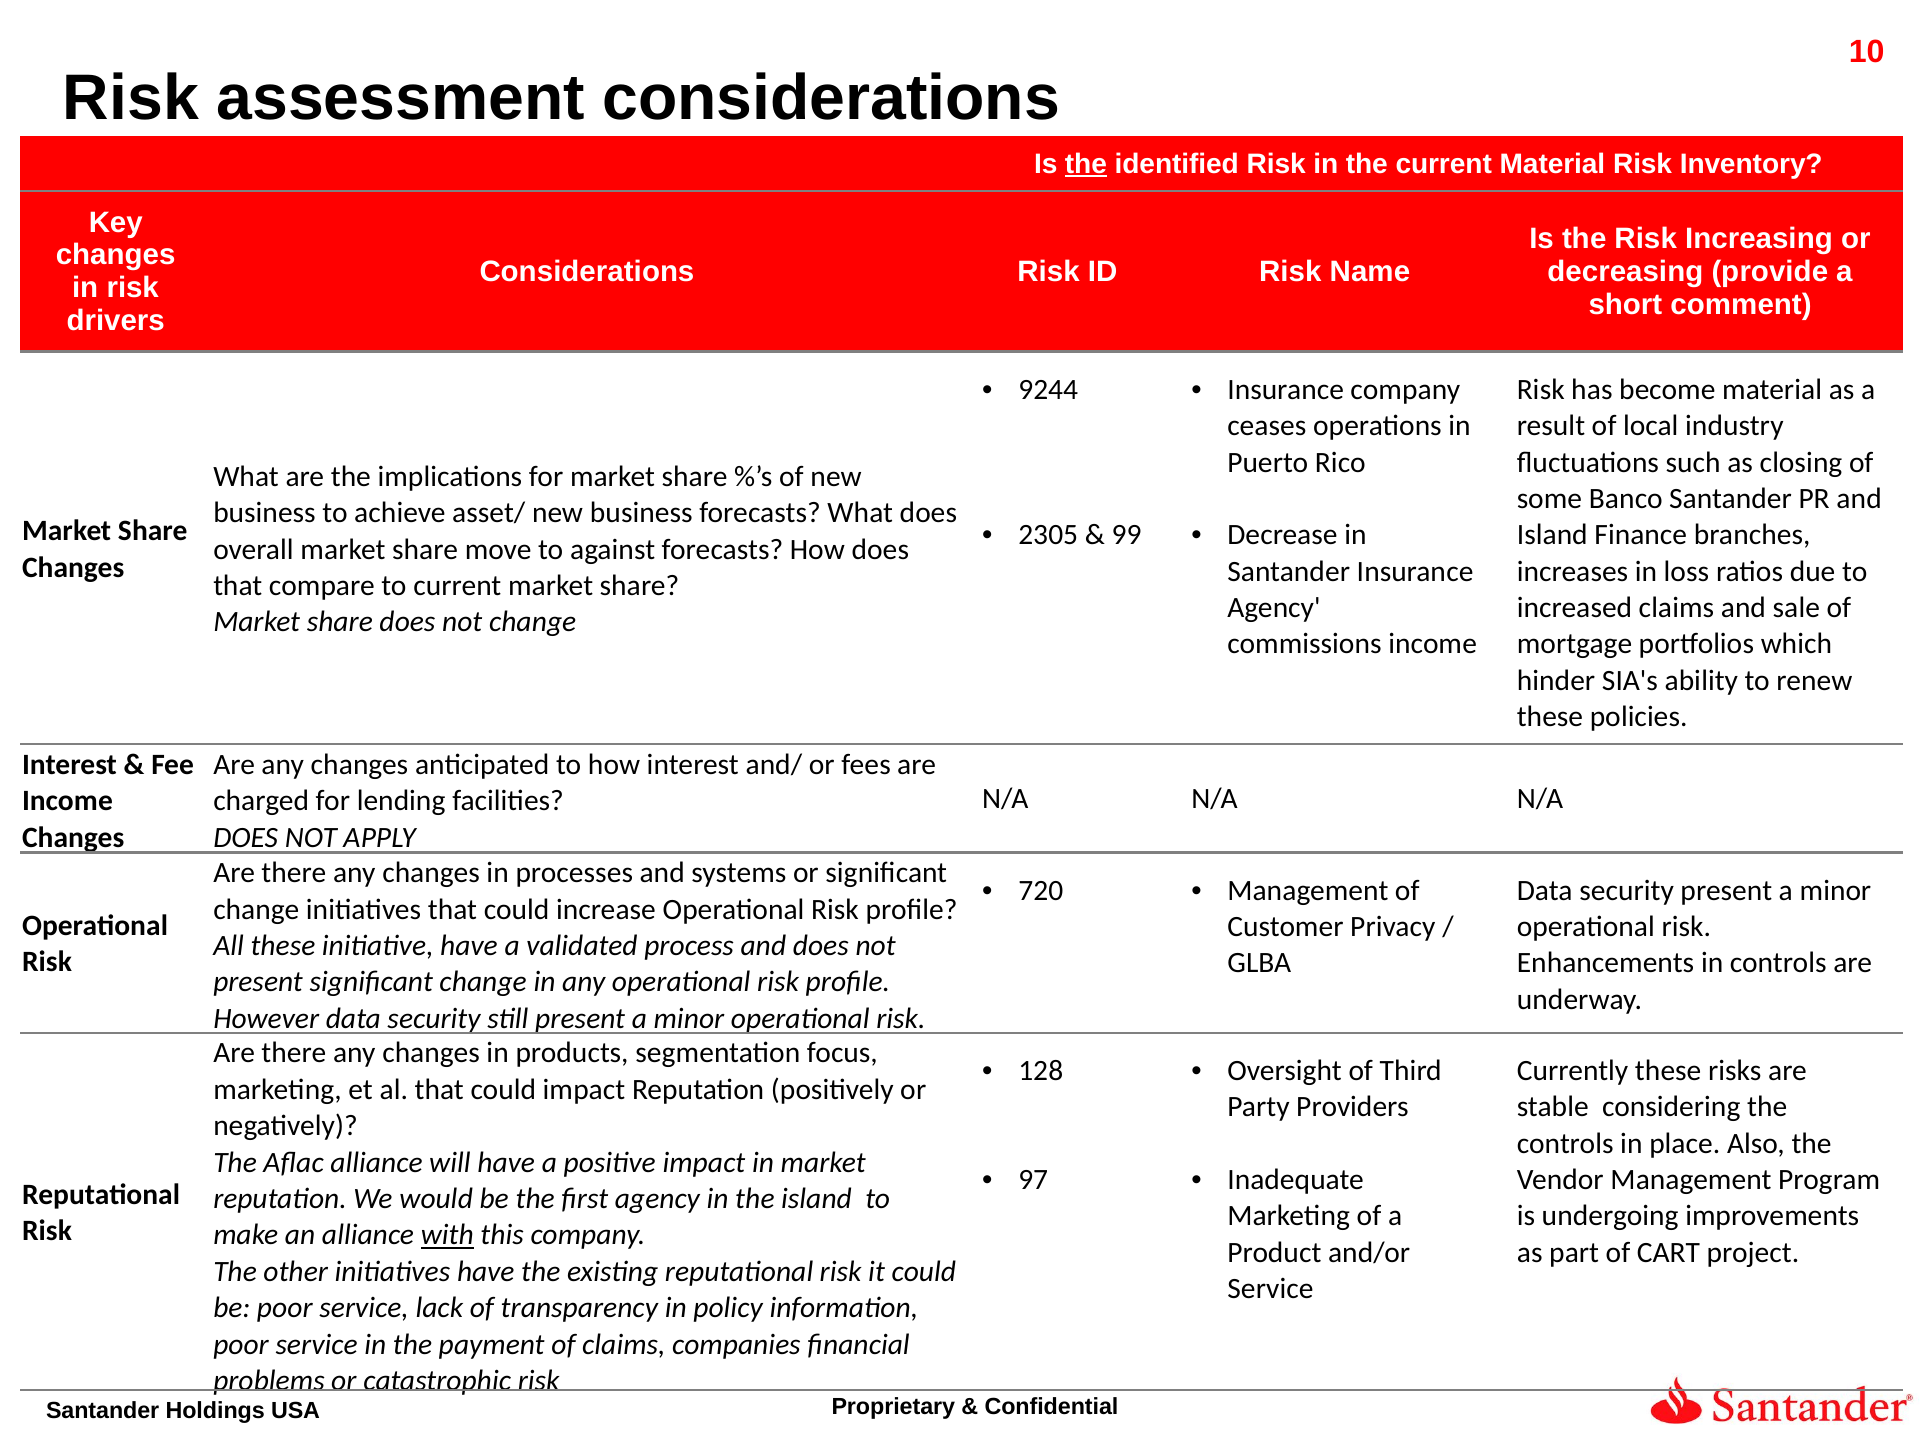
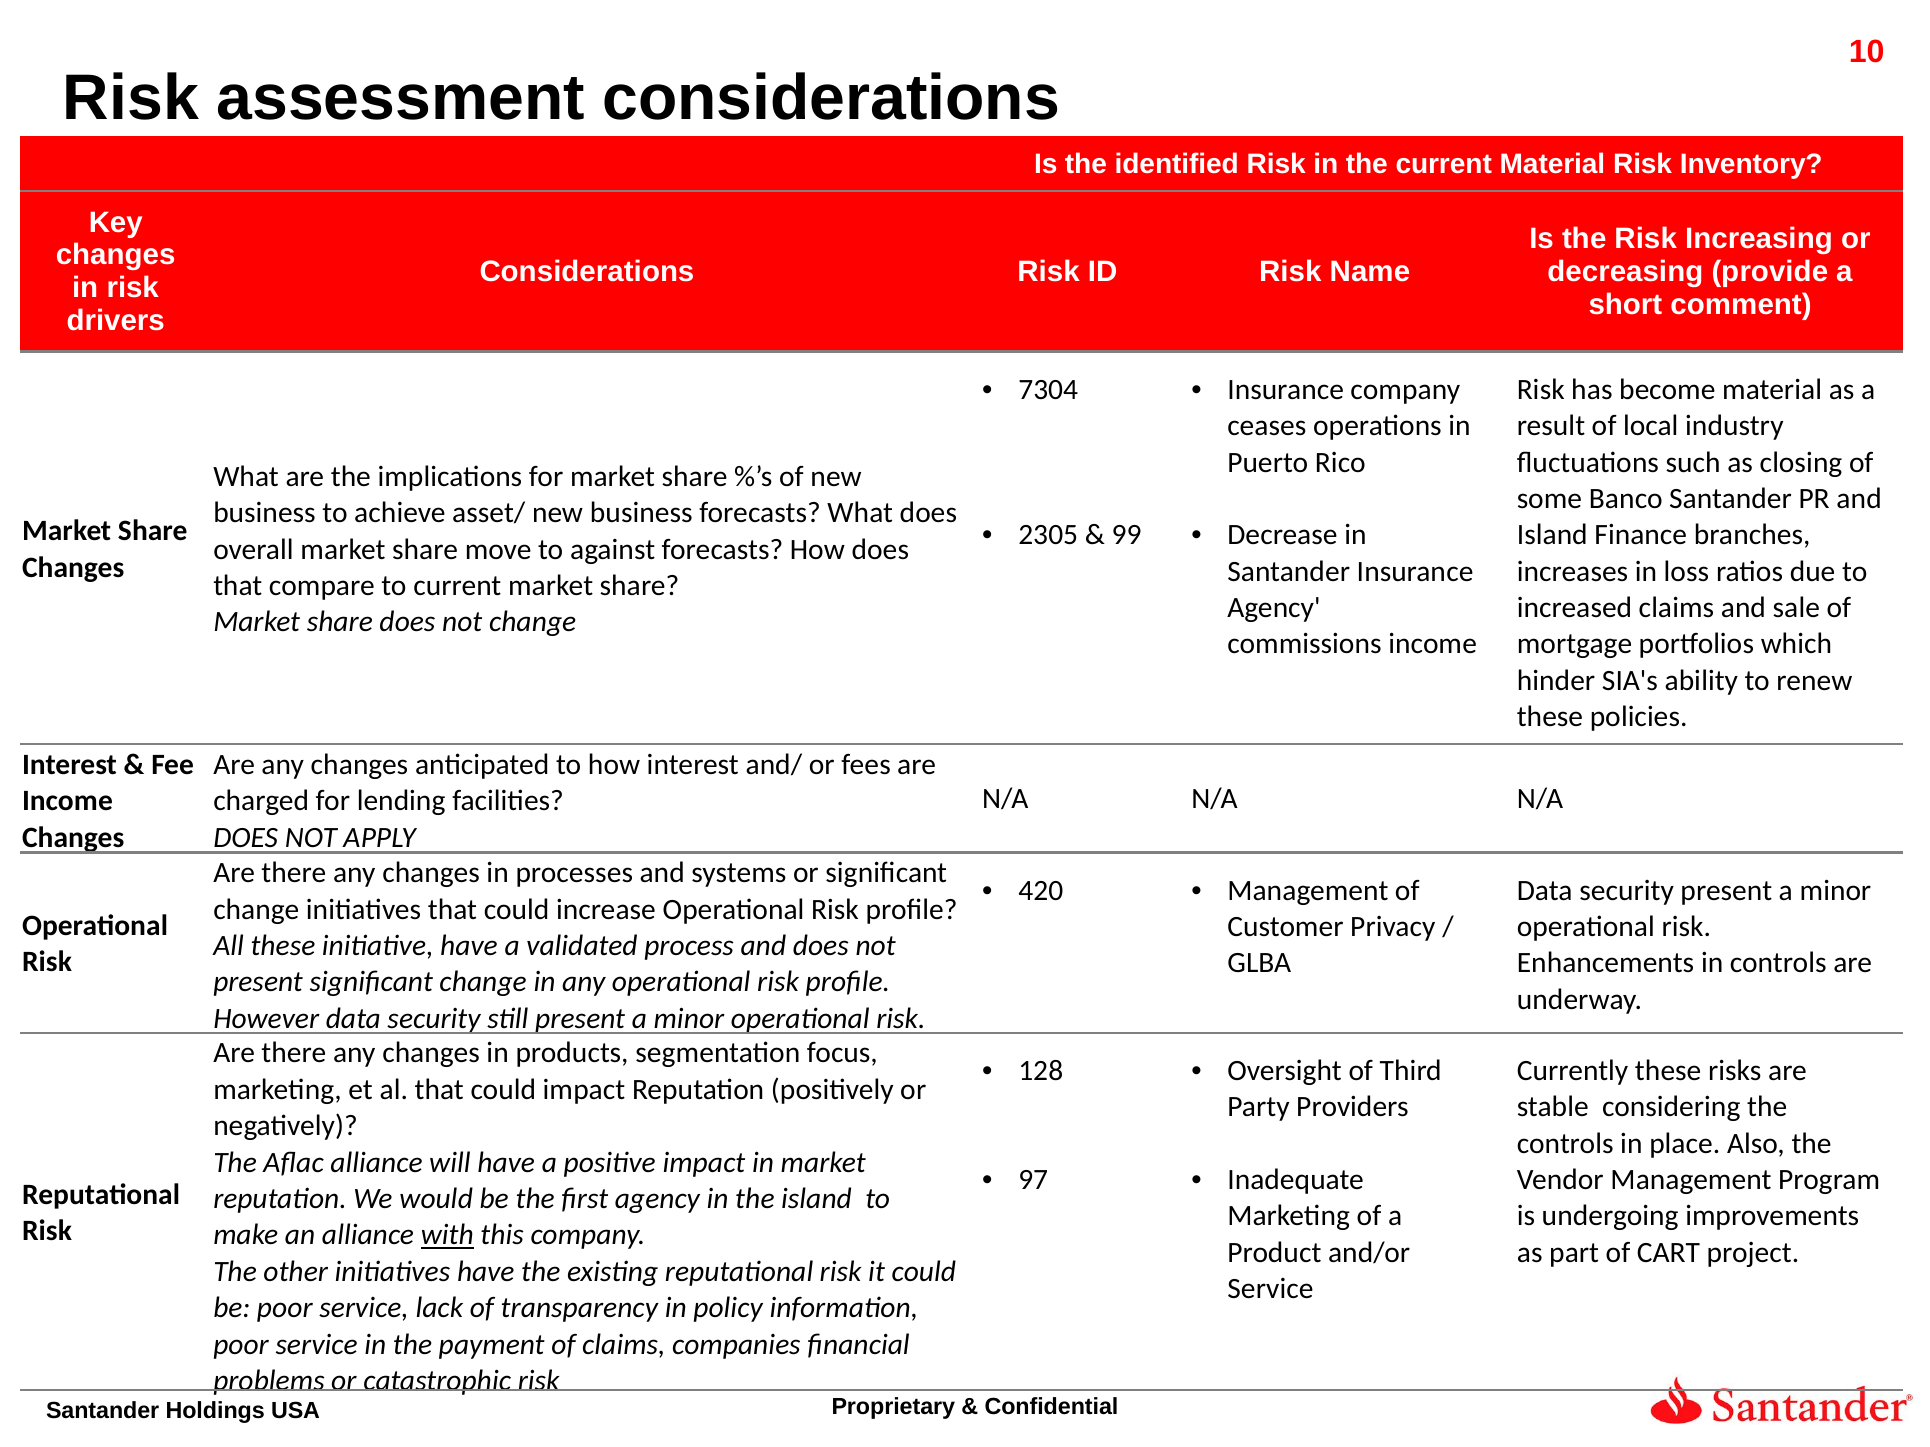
the underline: present -> none (1086, 164)
9244: 9244 -> 7304 (1048, 390)
720: 720 -> 420 (1041, 891)
